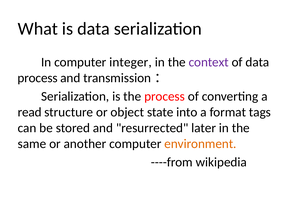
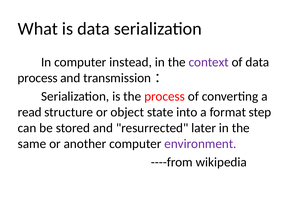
integer: integer -> instead (131, 62)
tags: tags -> step (260, 112)
environment colour: orange -> purple (200, 144)
